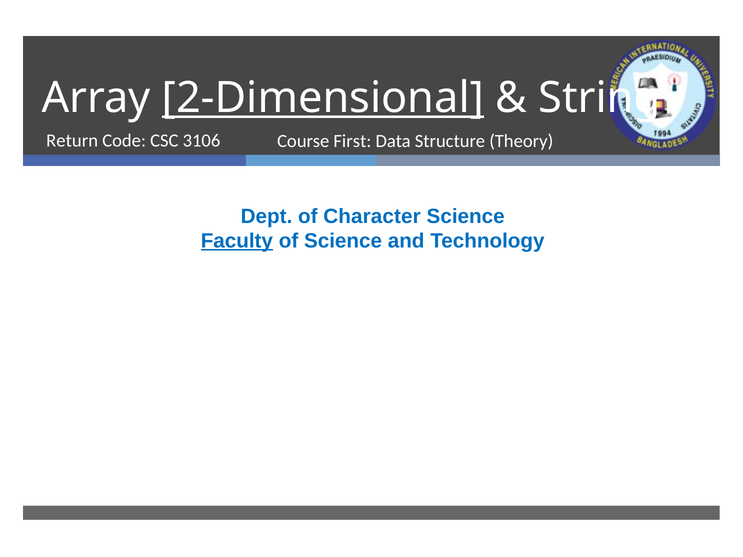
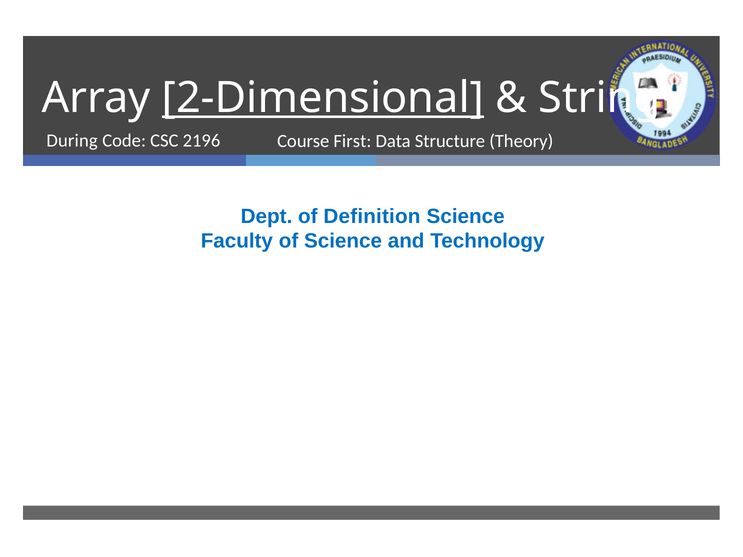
Return: Return -> During (72, 141)
3106: 3106 -> 2196 (201, 141)
Character: Character -> Definition (372, 216)
Faculty underline: present -> none (237, 241)
